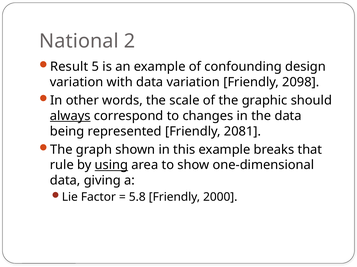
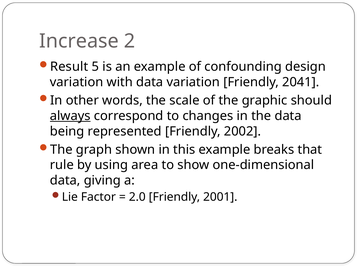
National: National -> Increase (79, 41)
2098: 2098 -> 2041 (301, 82)
2081: 2081 -> 2002 (243, 132)
using underline: present -> none (111, 165)
5.8: 5.8 -> 2.0 (137, 198)
2000: 2000 -> 2001 (220, 198)
